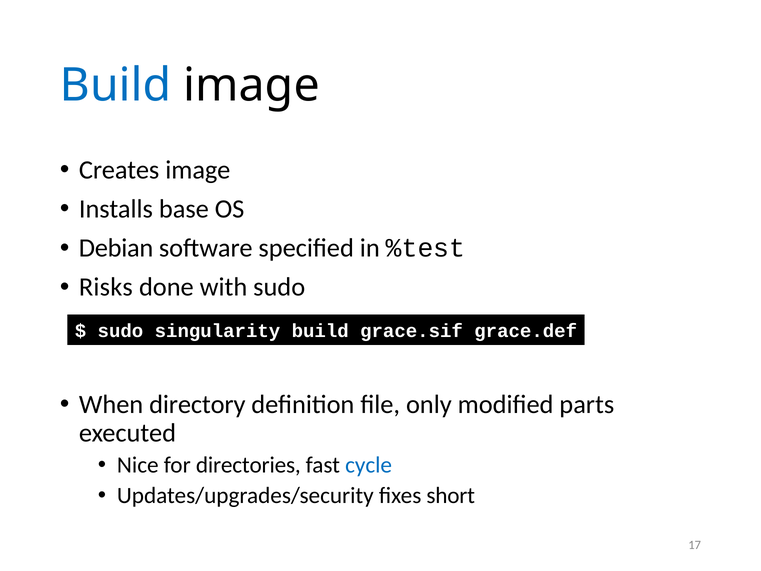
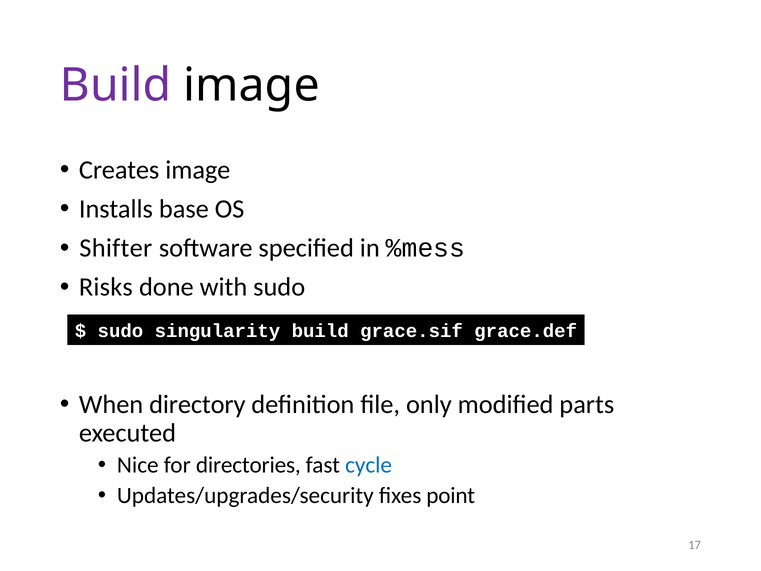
Build colour: blue -> purple (116, 85)
Debian: Debian -> Shifter (116, 248)
%test: %test -> %mess (425, 248)
short: short -> point (451, 495)
